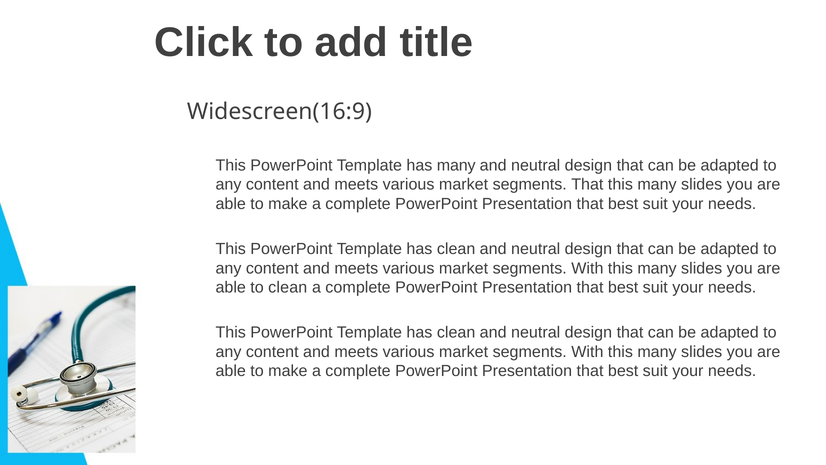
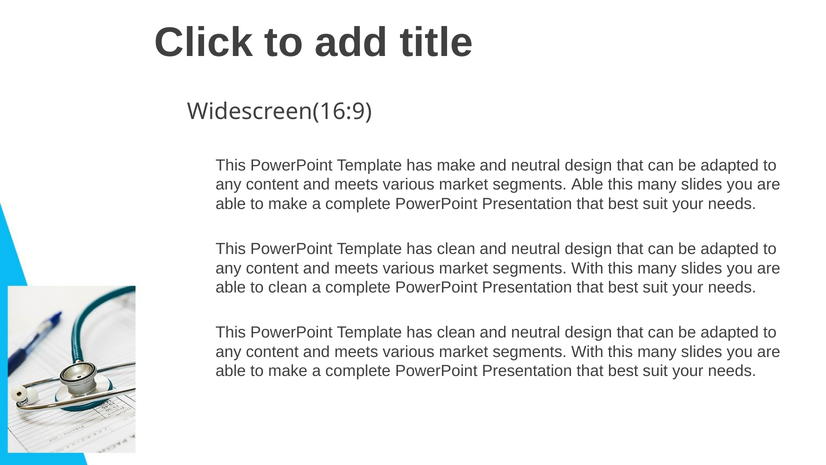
has many: many -> make (456, 165)
segments That: That -> Able (587, 184)
